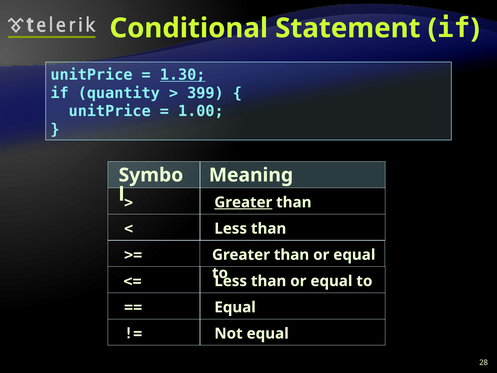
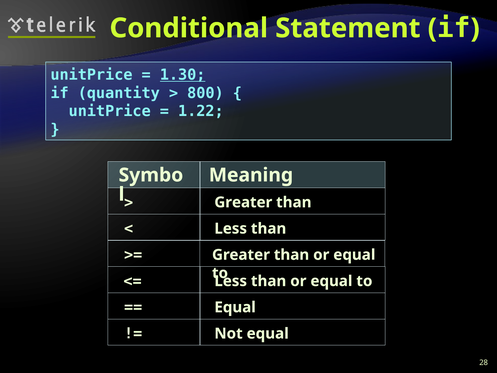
399: 399 -> 800 (205, 93)
1.00: 1.00 -> 1.22 (201, 111)
Greater underline: present -> none (243, 202)
